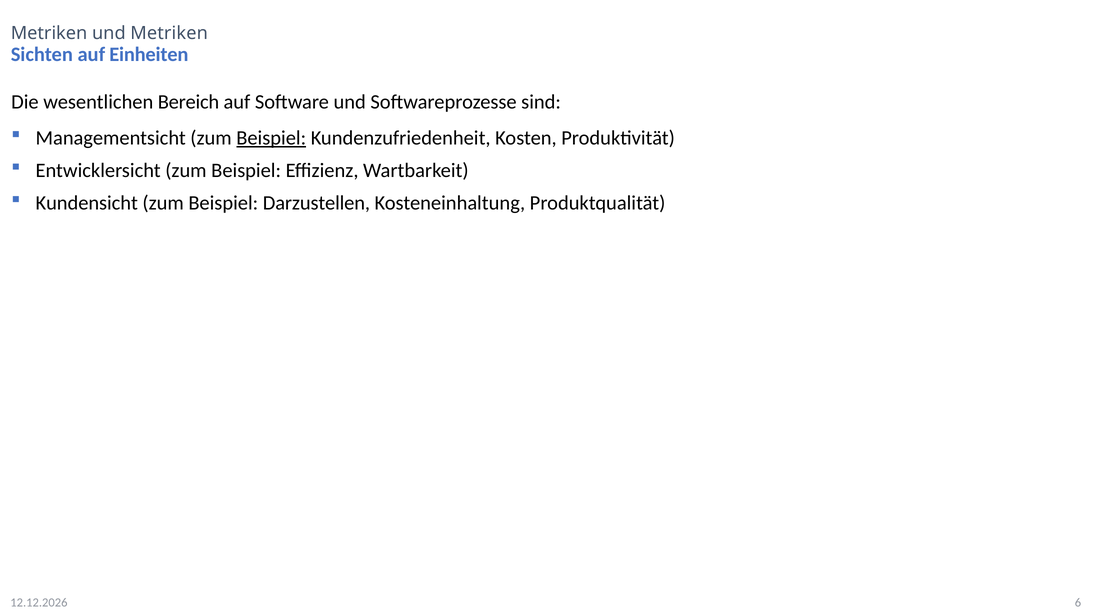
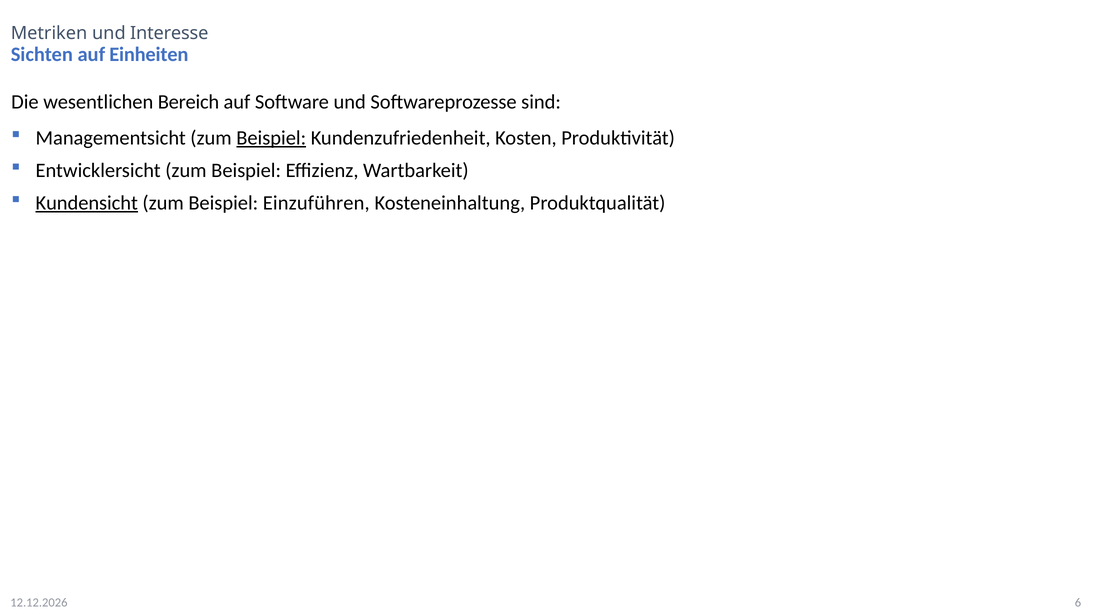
und Metriken: Metriken -> Interesse (169, 33)
Kundensicht underline: none -> present (87, 203)
Darzustellen: Darzustellen -> Einzuführen (316, 203)
